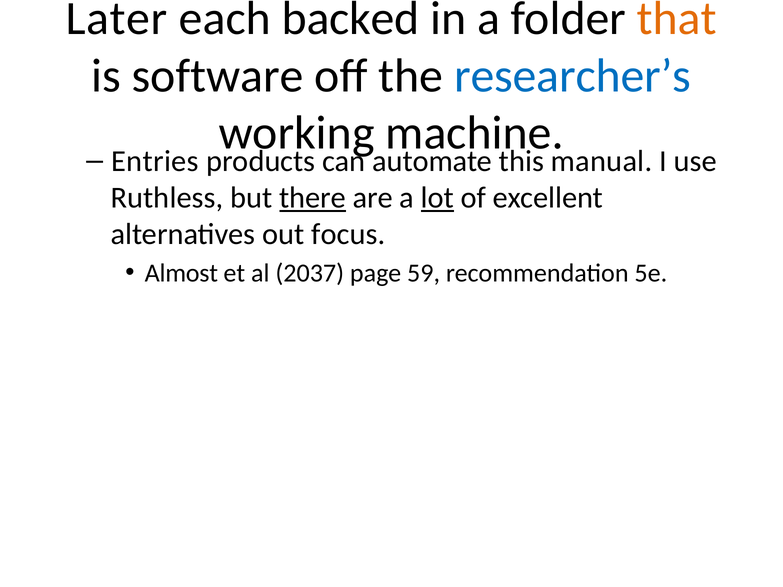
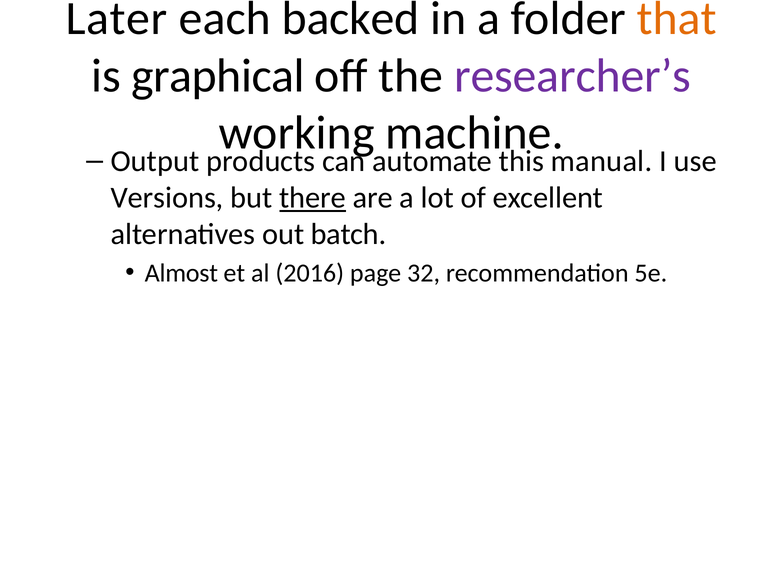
software: software -> graphical (218, 76)
researcher’s colour: blue -> purple (573, 76)
Entries: Entries -> Output (155, 161)
Ruthless: Ruthless -> Versions (167, 198)
lot underline: present -> none (437, 198)
focus: focus -> batch (348, 234)
2037: 2037 -> 2016 (310, 273)
59: 59 -> 32 (424, 273)
